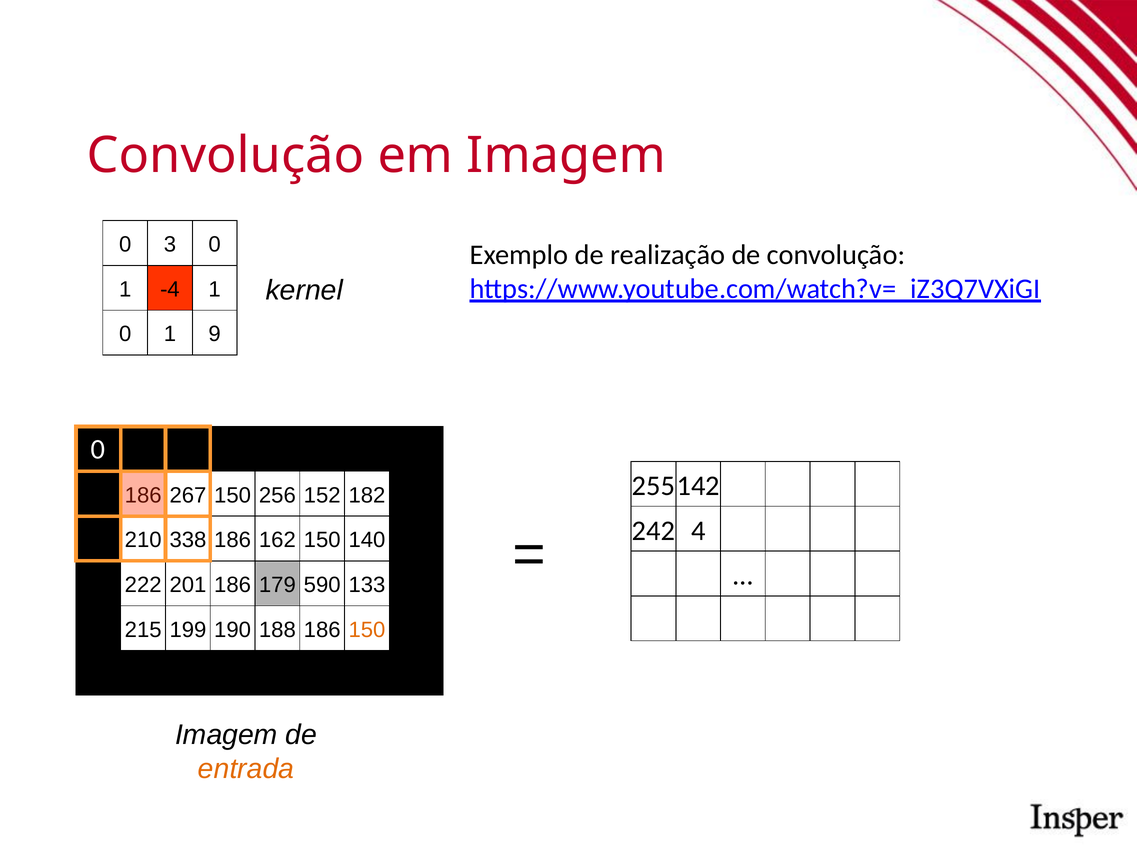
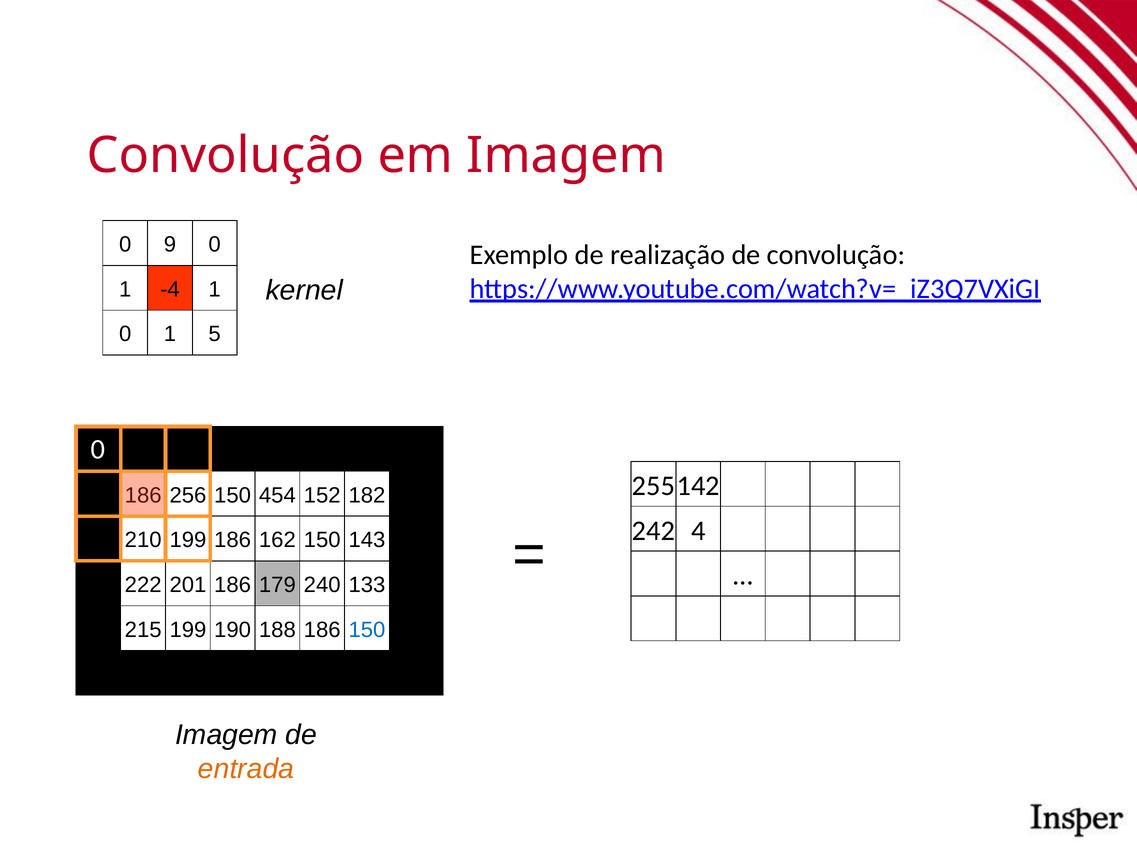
3: 3 -> 9 (170, 244)
9: 9 -> 5 (215, 334)
267: 267 -> 256 (188, 495)
256: 256 -> 454 (277, 495)
210 338: 338 -> 199 (188, 540)
140: 140 -> 143 (367, 540)
590: 590 -> 240 (322, 585)
150 colour: orange -> blue (367, 630)
